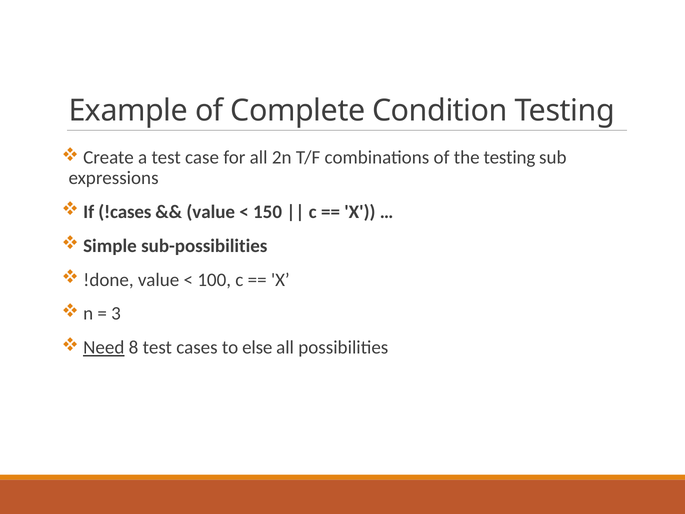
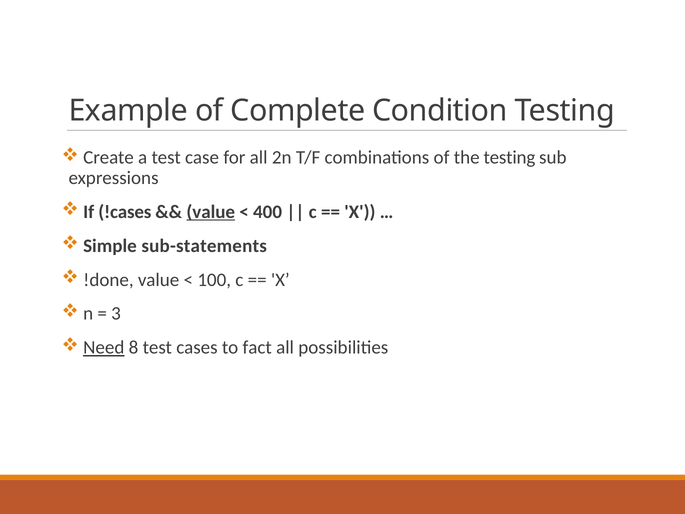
value underline: none -> present (211, 212)
150: 150 -> 400 (268, 212)
sub-possibilities: sub-possibilities -> sub-statements (204, 246)
else: else -> fact (257, 347)
